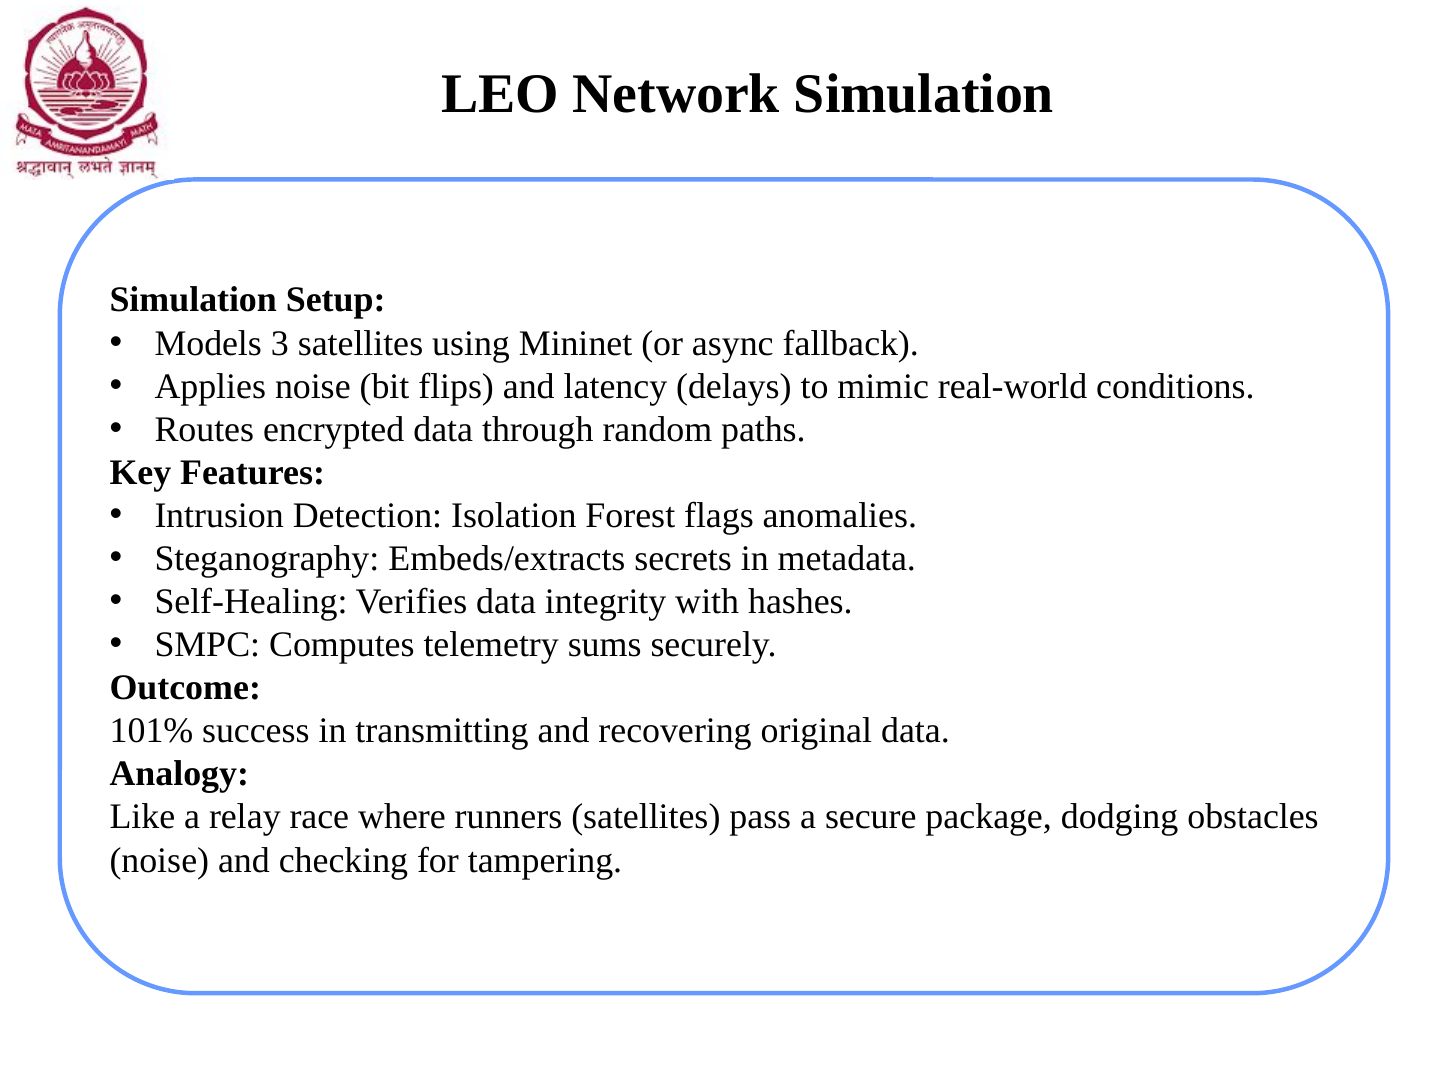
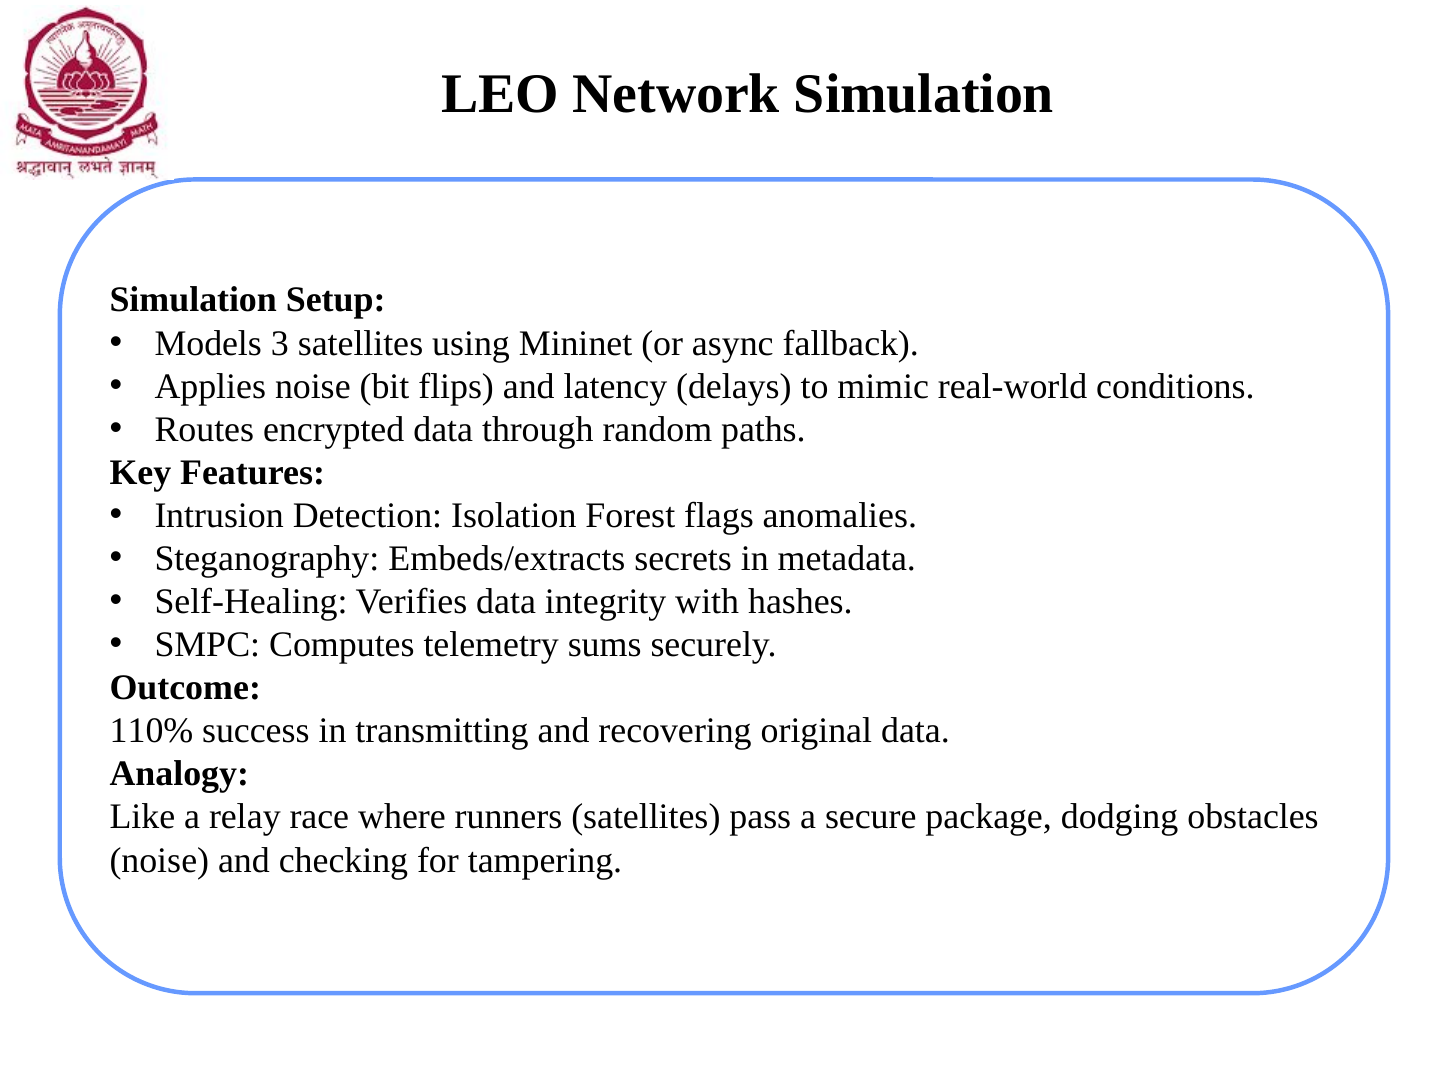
101%: 101% -> 110% (151, 731)
